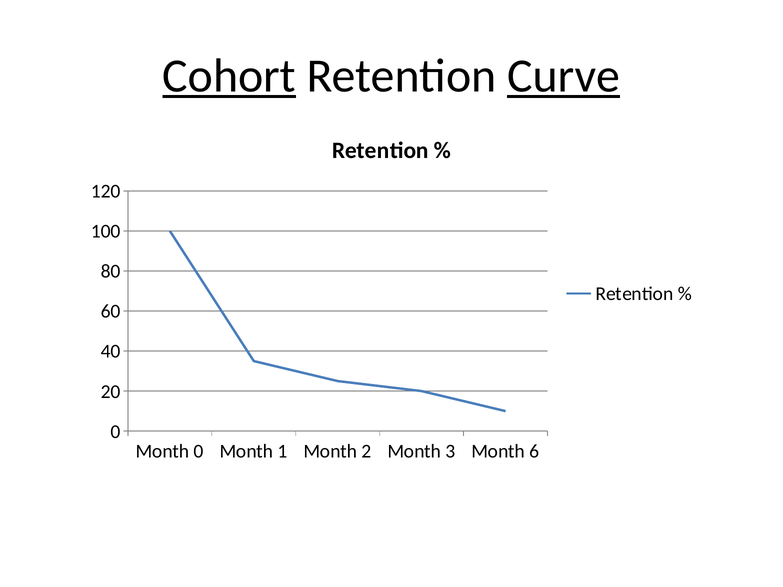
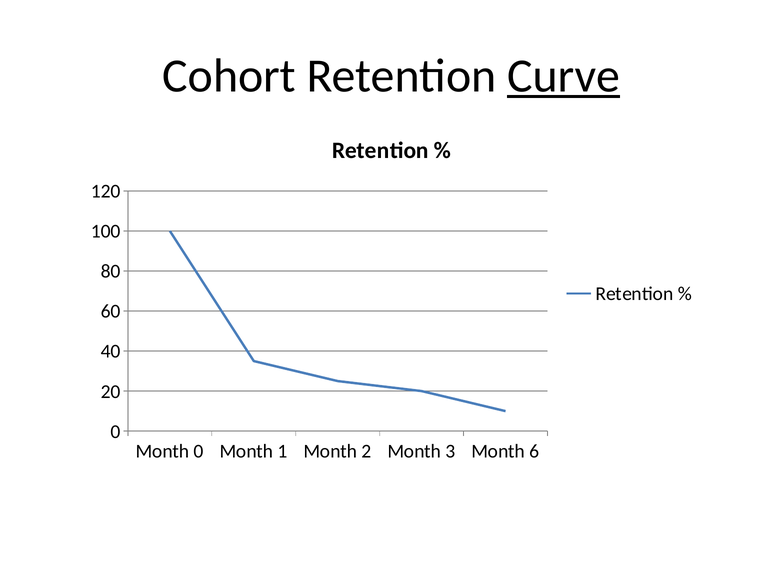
Cohort underline: present -> none (229, 76)
